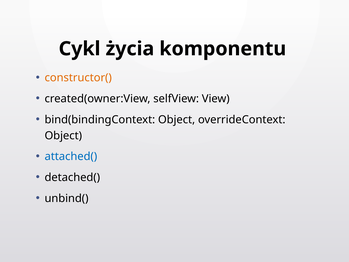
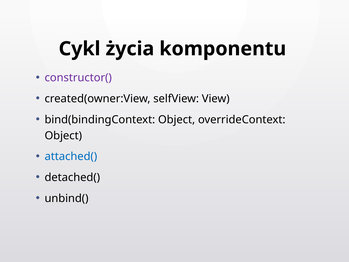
constructor( colour: orange -> purple (78, 78)
